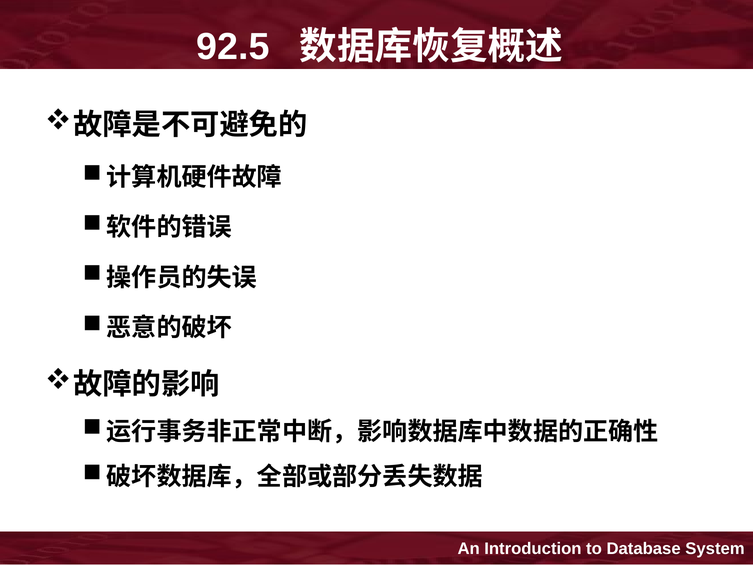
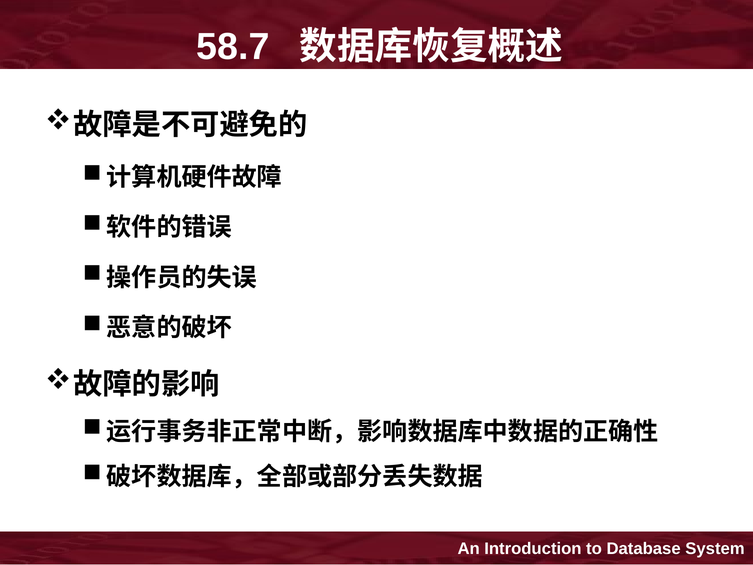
92.5: 92.5 -> 58.7 (233, 47)
